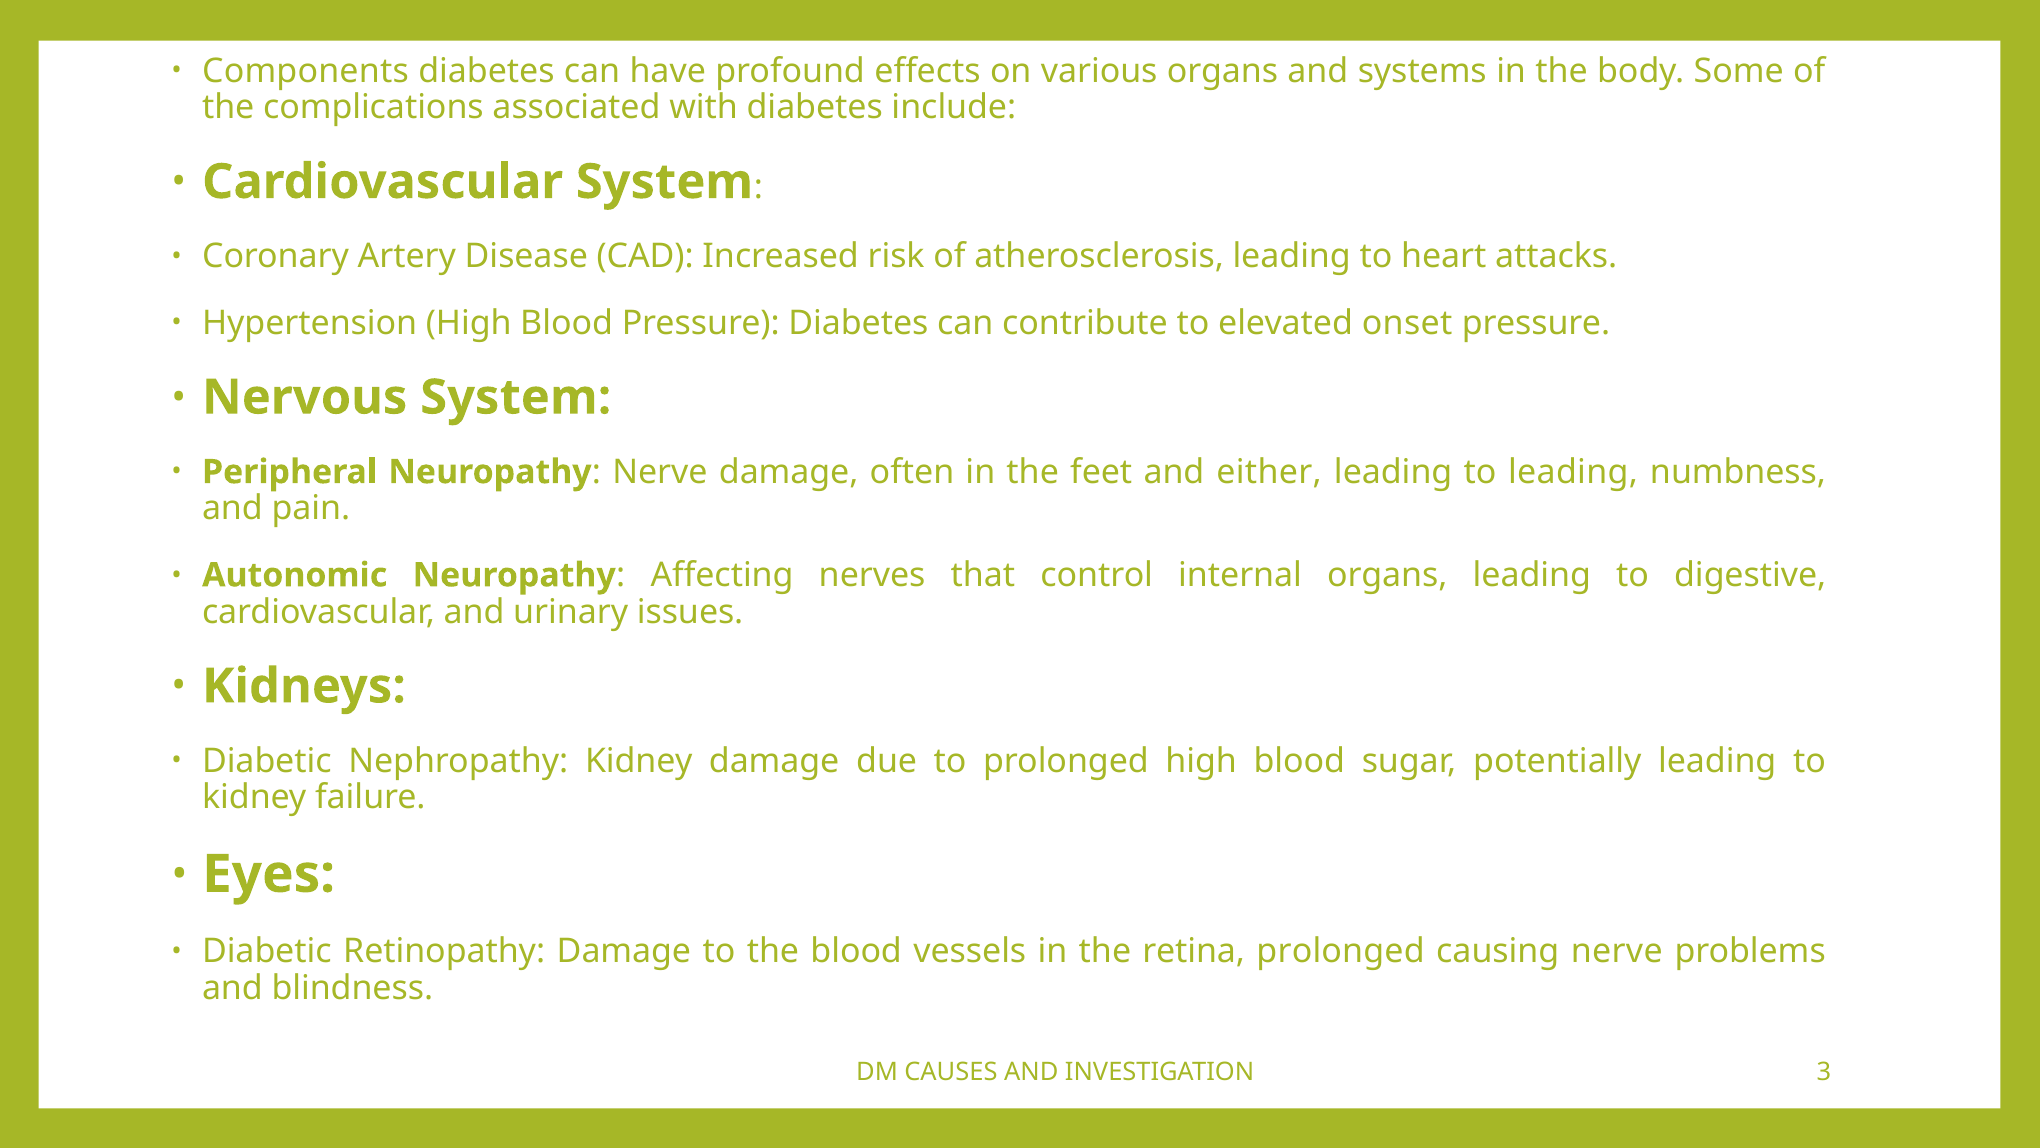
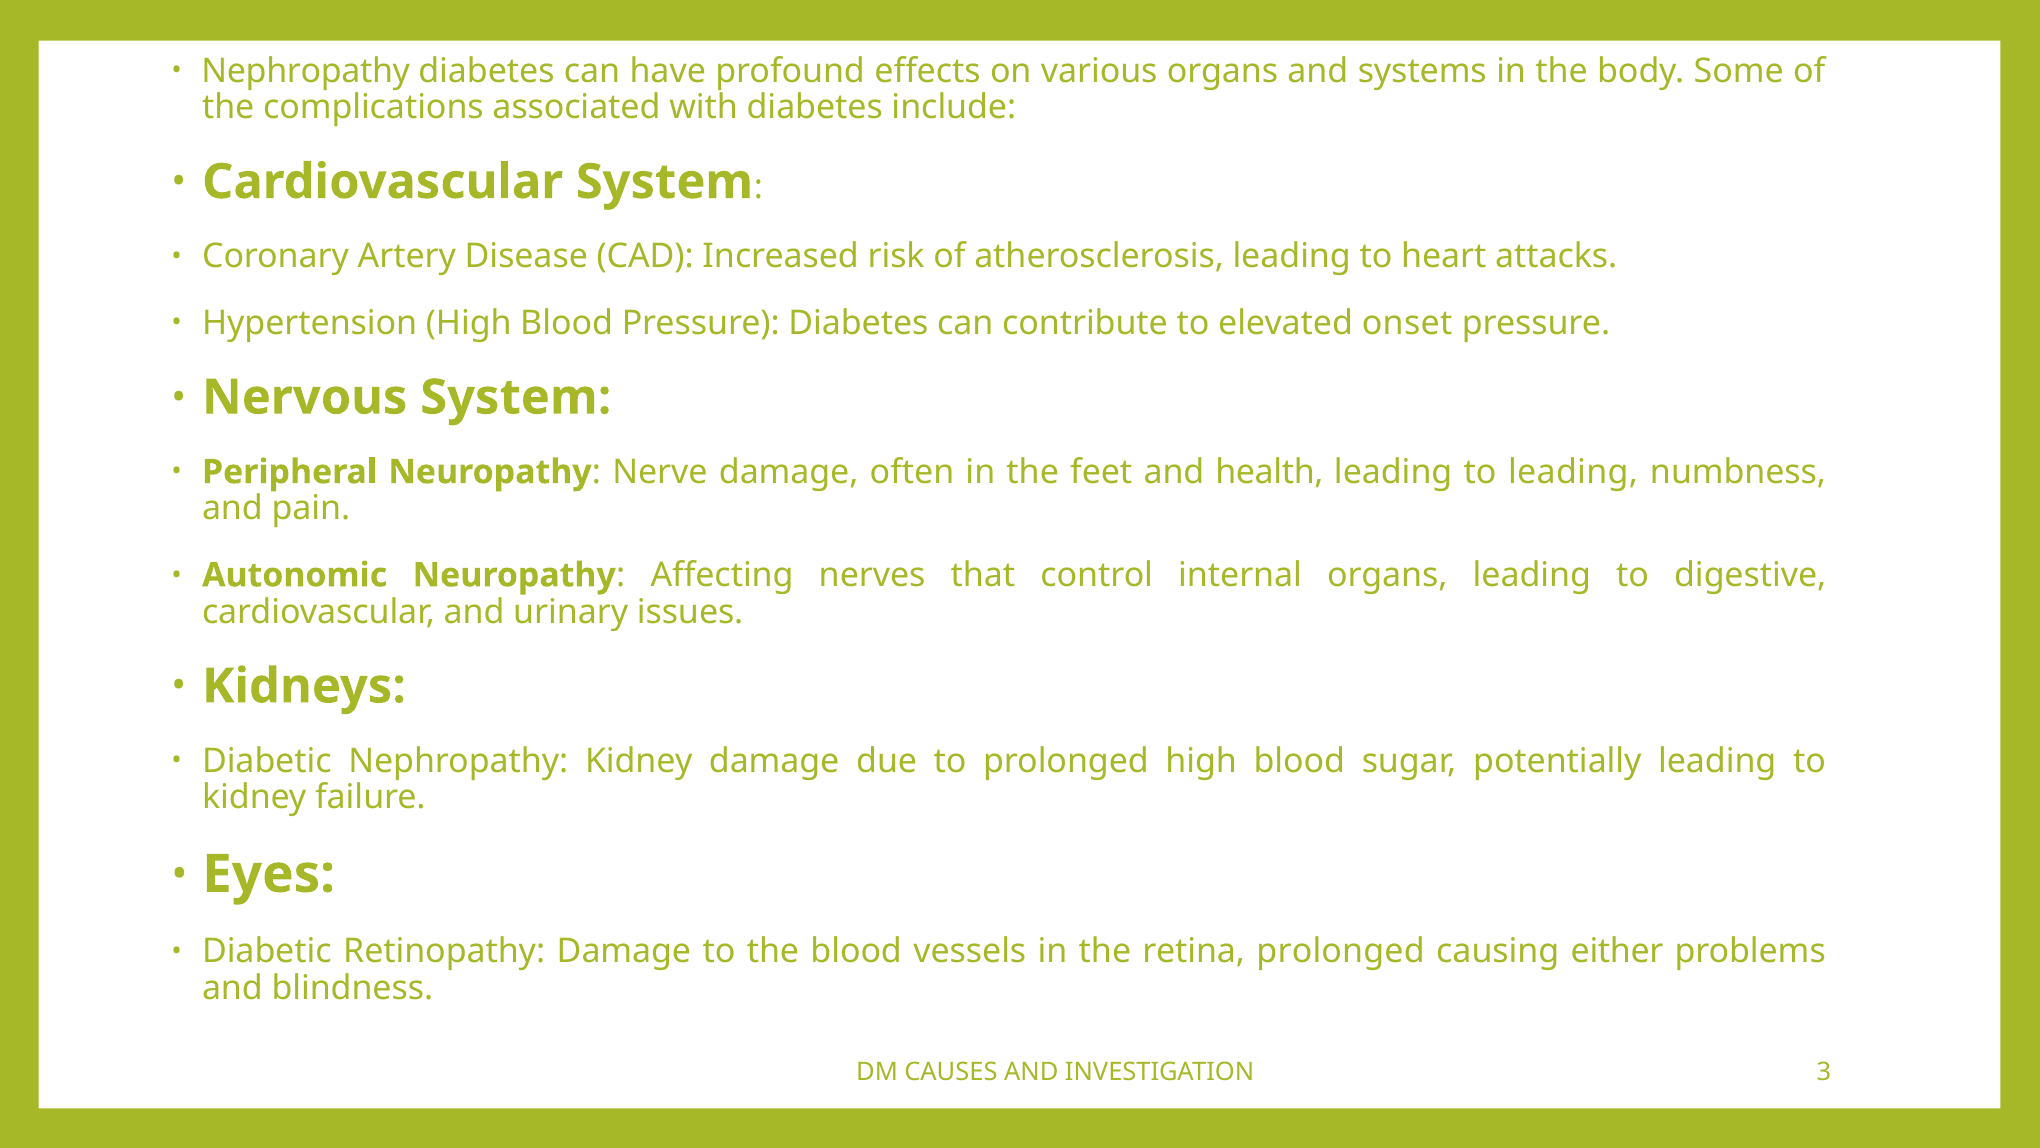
Components: Components -> Nephropathy (306, 71)
either: either -> health (1269, 472)
causing nerve: nerve -> either (1617, 951)
